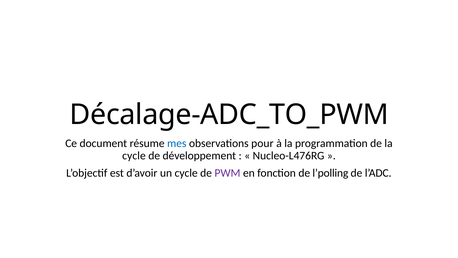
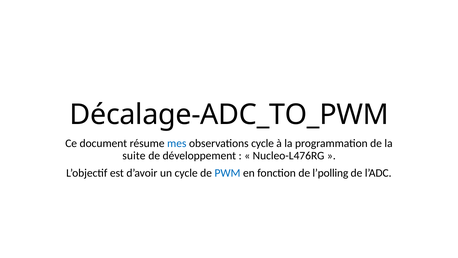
observations pour: pour -> cycle (263, 143)
cycle: cycle -> suite (134, 156)
PWM colour: purple -> blue (227, 173)
